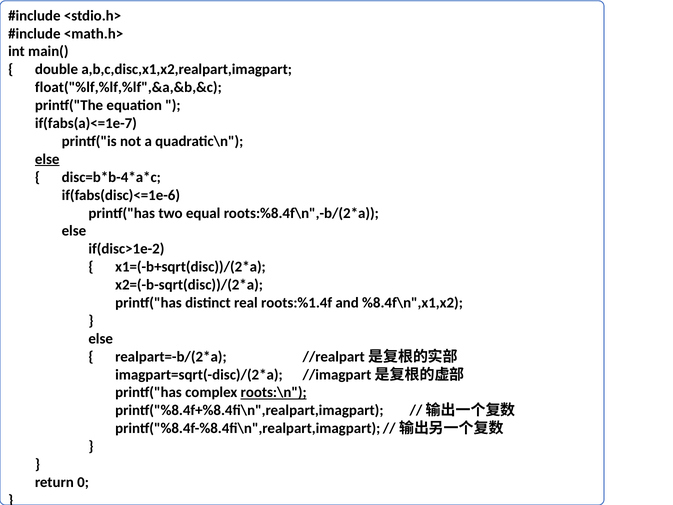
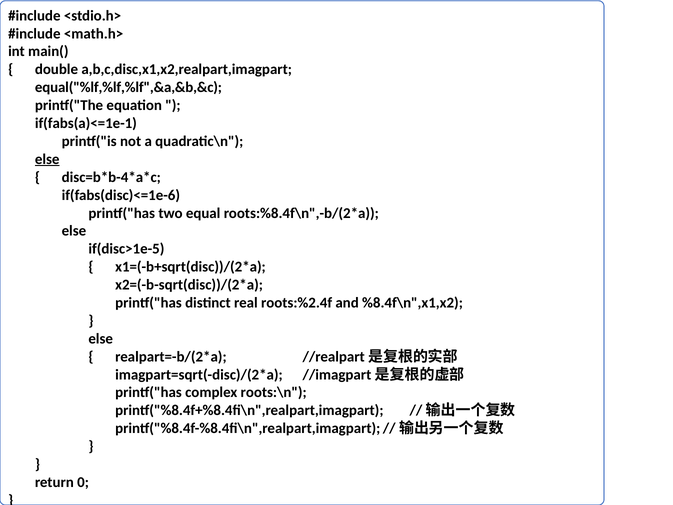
float("%lf,%lf,%lf",&a,&b,&c: float("%lf,%lf,%lf",&a,&b,&c -> equal("%lf,%lf,%lf",&a,&b,&c (128, 87)
if(fabs(a)<=1e-7: if(fabs(a)<=1e-7 -> if(fabs(a)<=1e-1 (86, 123)
if(disc>1e-2: if(disc>1e-2 -> if(disc>1e-5 (126, 249)
roots:%1.4f: roots:%1.4f -> roots:%2.4f (297, 303)
roots:\n underline: present -> none (274, 392)
